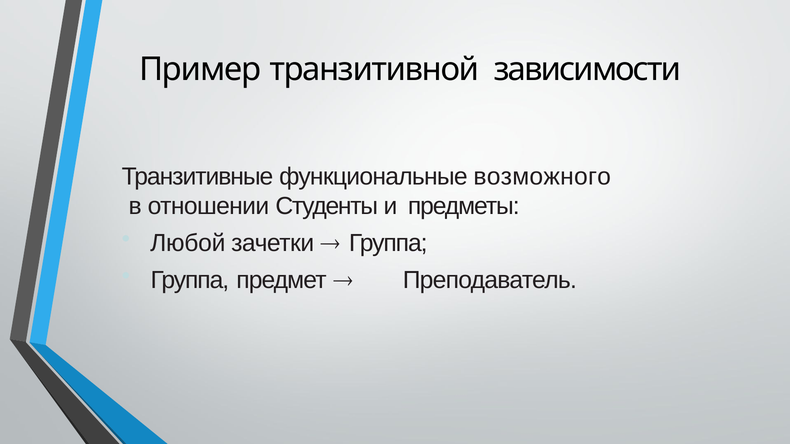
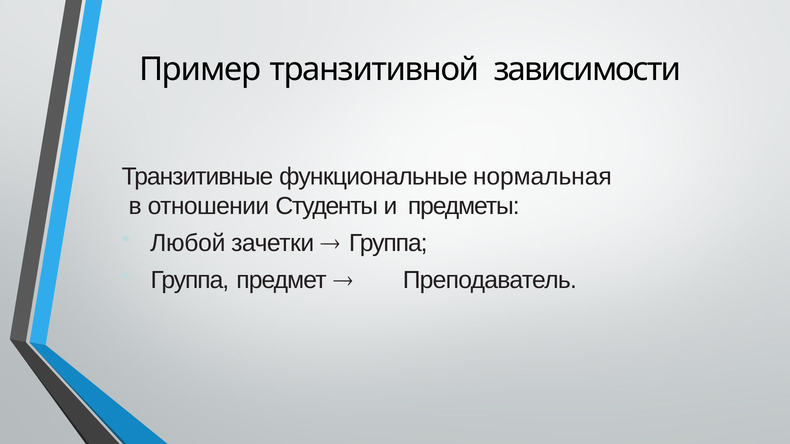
возможного: возможного -> нормальная (542, 177)
